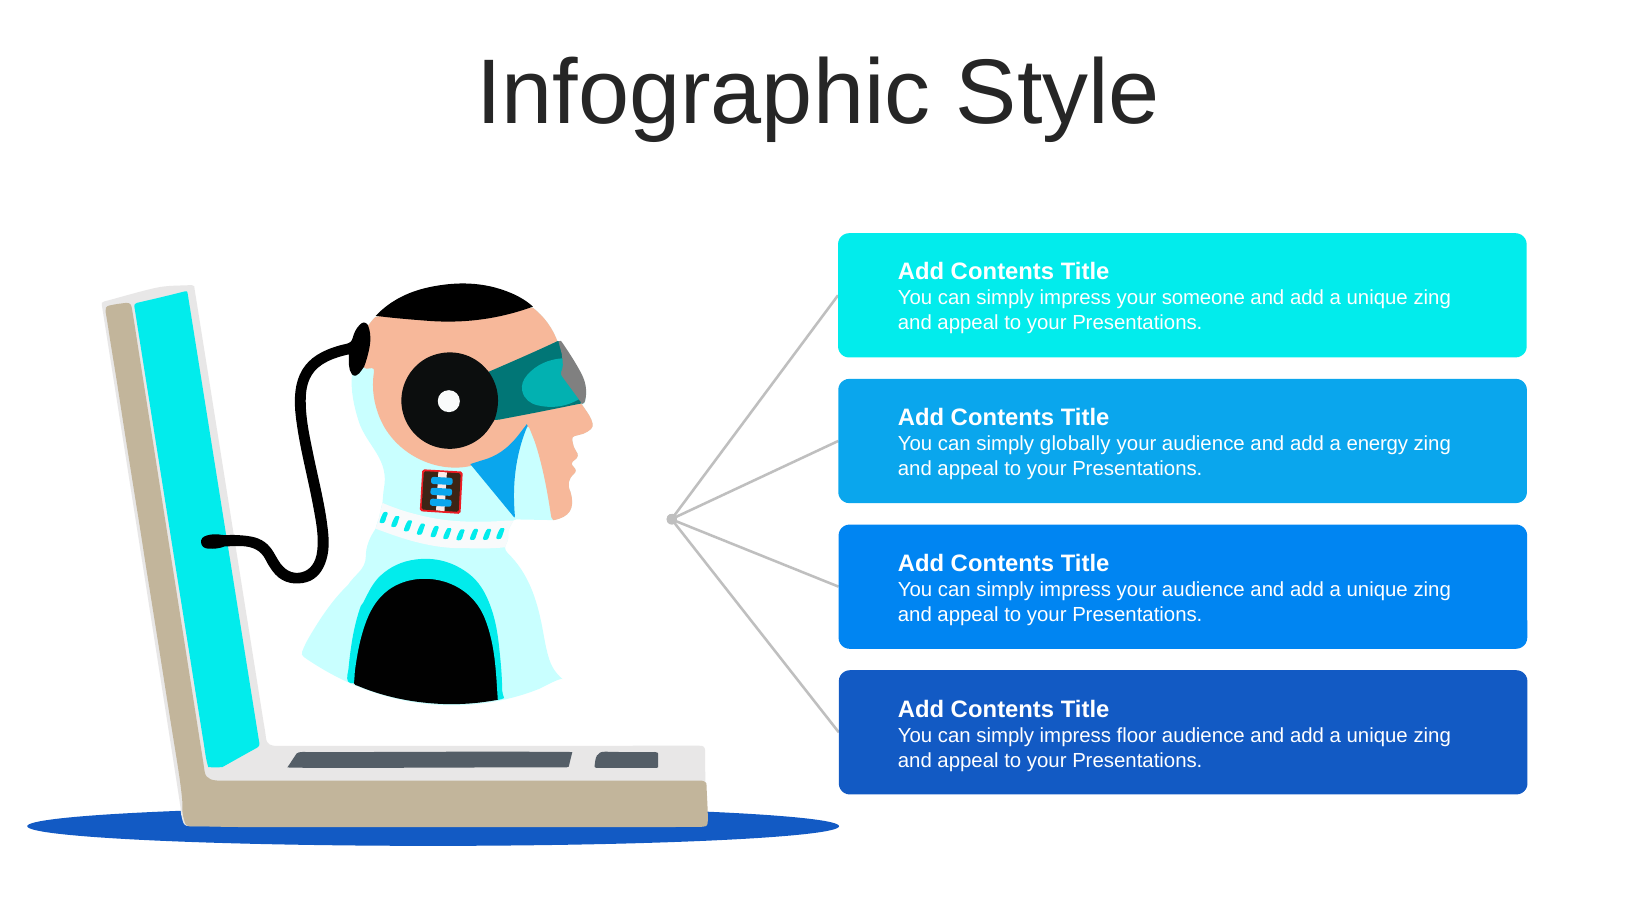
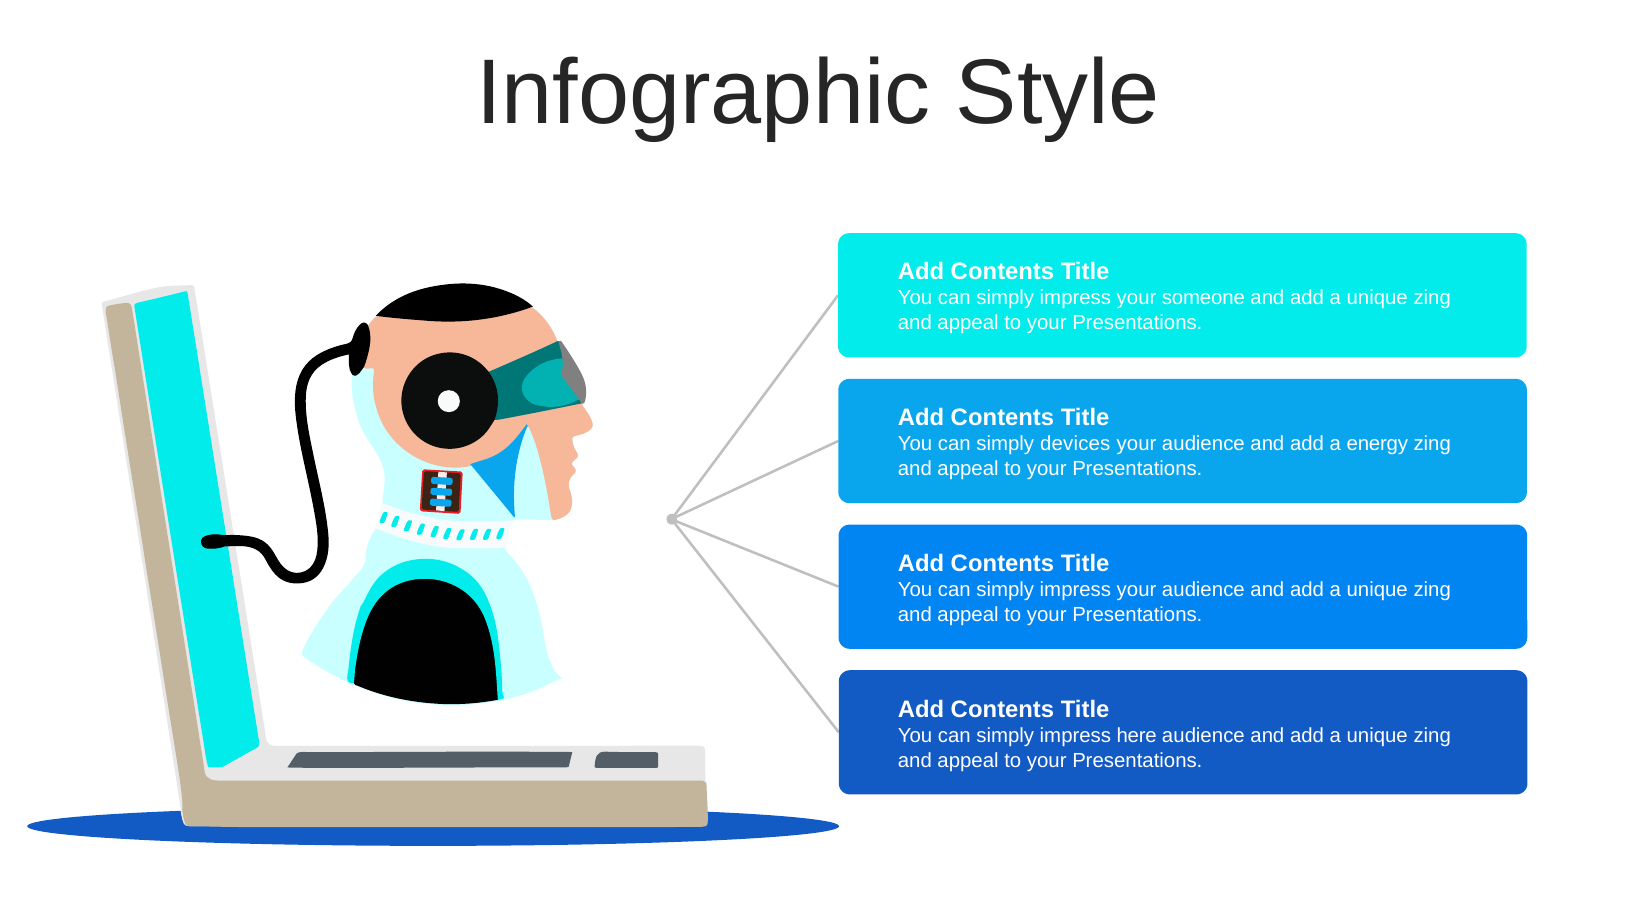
globally: globally -> devices (1075, 444)
floor: floor -> here (1137, 737)
